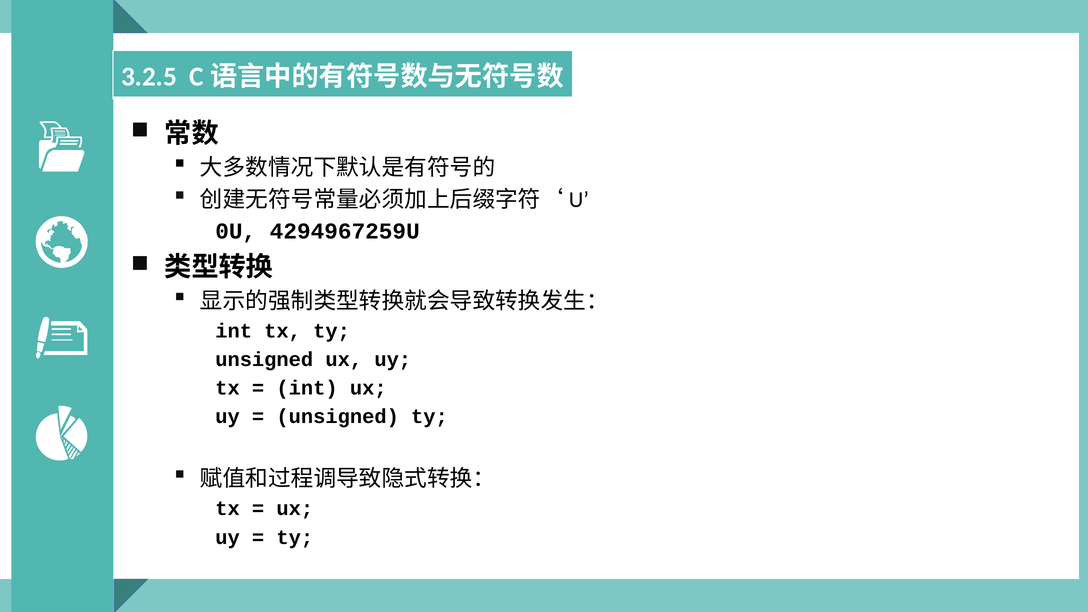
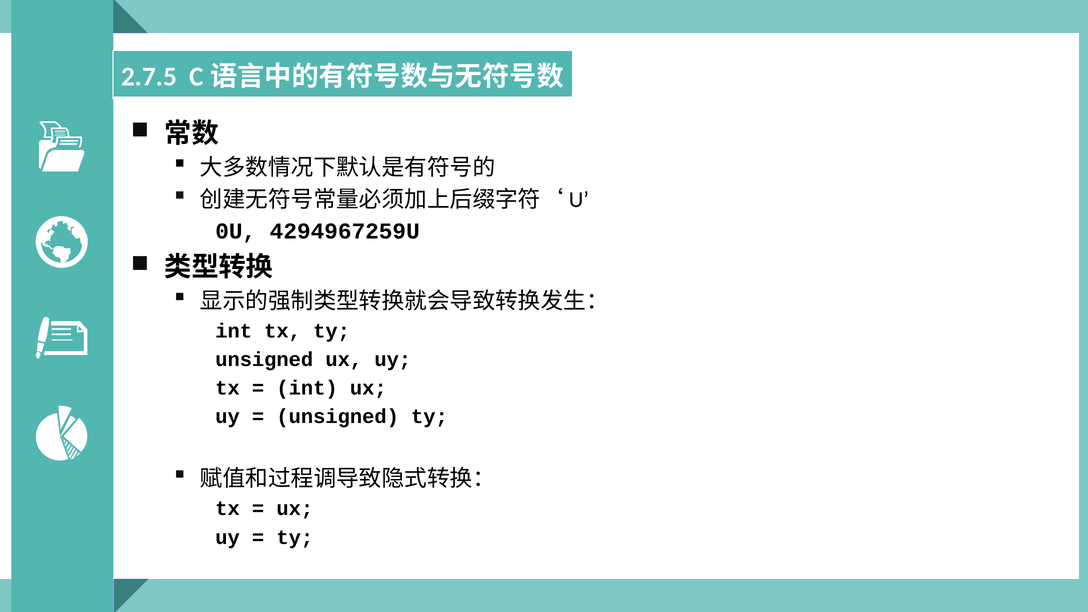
3.2.5: 3.2.5 -> 2.7.5 (149, 77)
